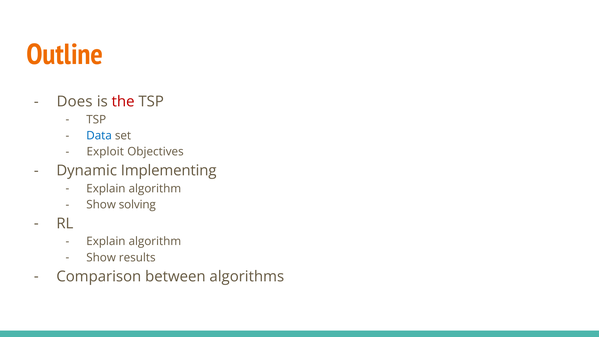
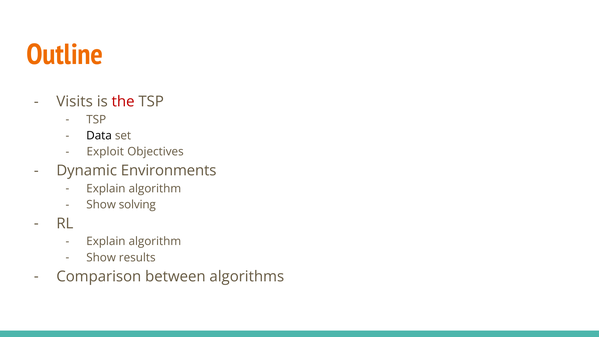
Does: Does -> Visits (75, 102)
Data colour: blue -> black (99, 136)
Implementing: Implementing -> Environments (169, 171)
